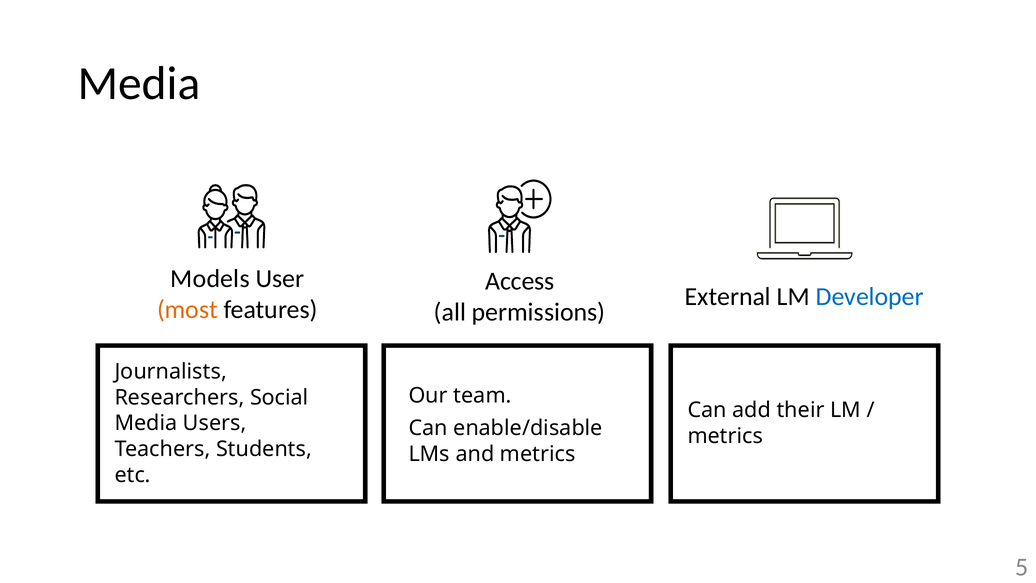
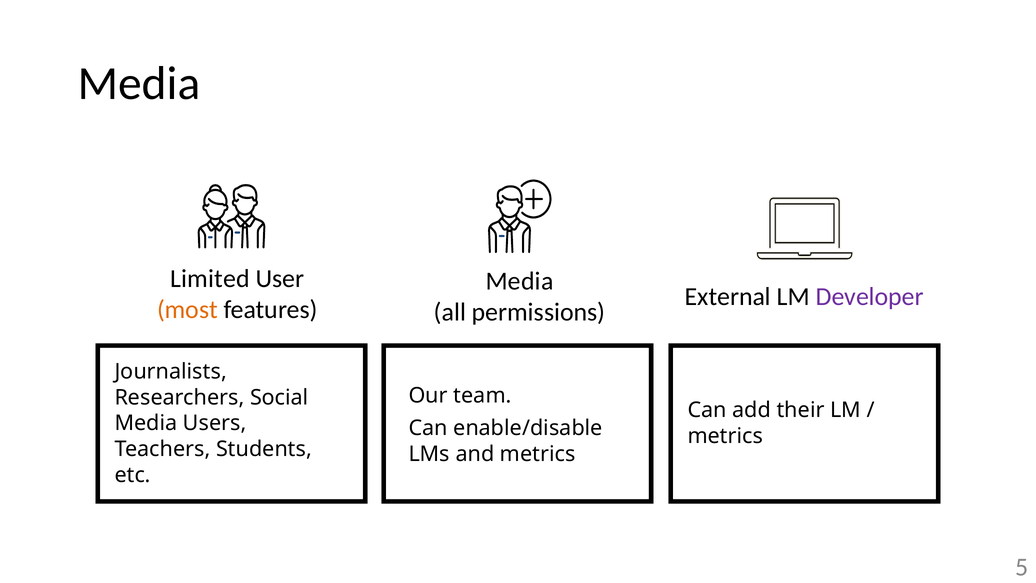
Models: Models -> Limited (210, 279)
Access: Access -> Media (520, 281)
Developer colour: blue -> purple (870, 296)
